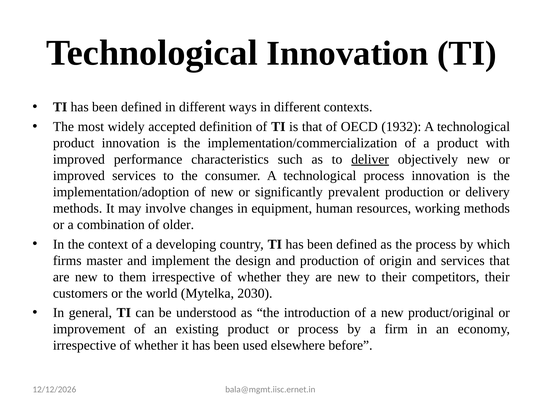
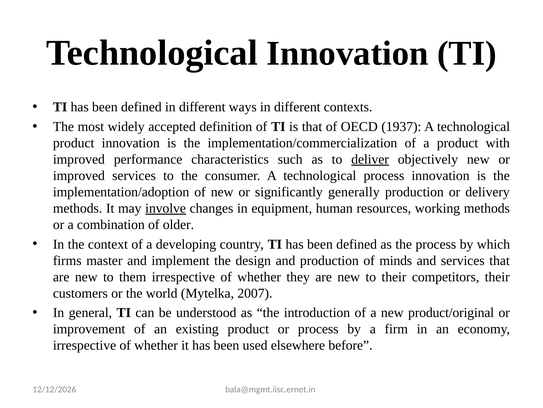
1932: 1932 -> 1937 (401, 126)
prevalent: prevalent -> generally (354, 192)
involve underline: none -> present (166, 208)
origin: origin -> minds (396, 260)
2030: 2030 -> 2007 (255, 293)
